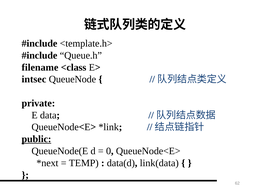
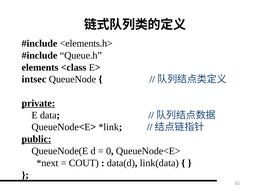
<template.h>: <template.h> -> <elements.h> (86, 43)
filename: filename -> elements (40, 67)
private underline: none -> present (38, 103)
TEMP: TEMP -> COUT (84, 162)
